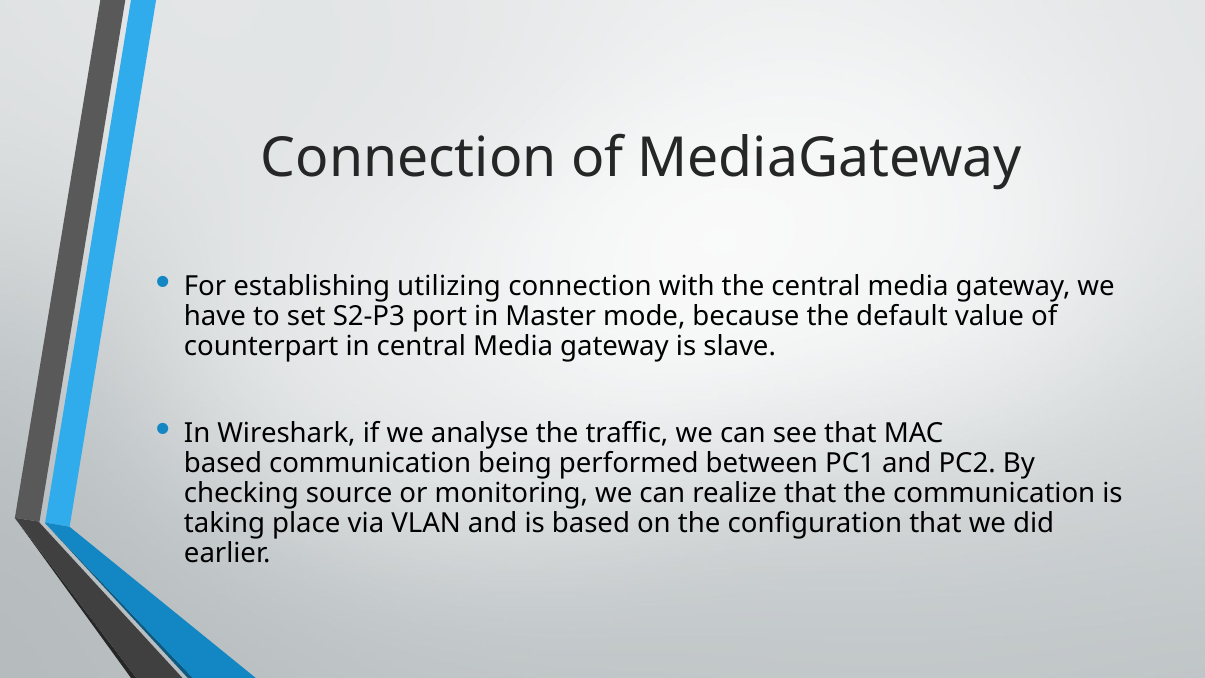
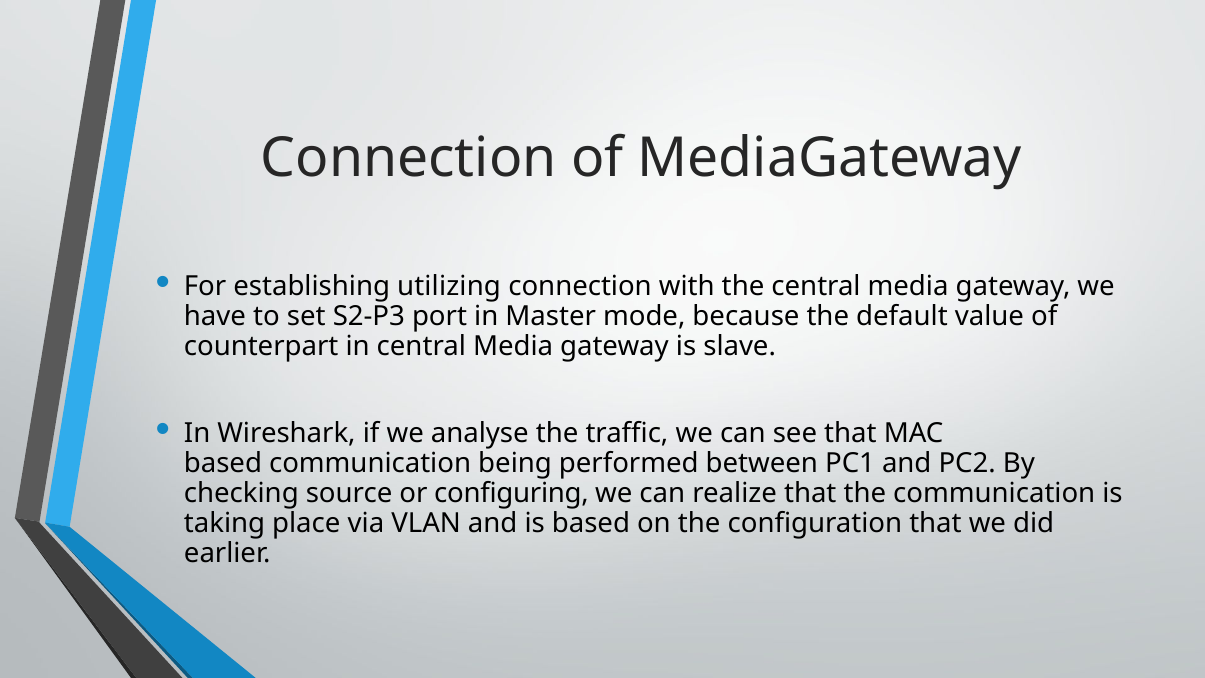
monitoring: monitoring -> configuring (511, 493)
